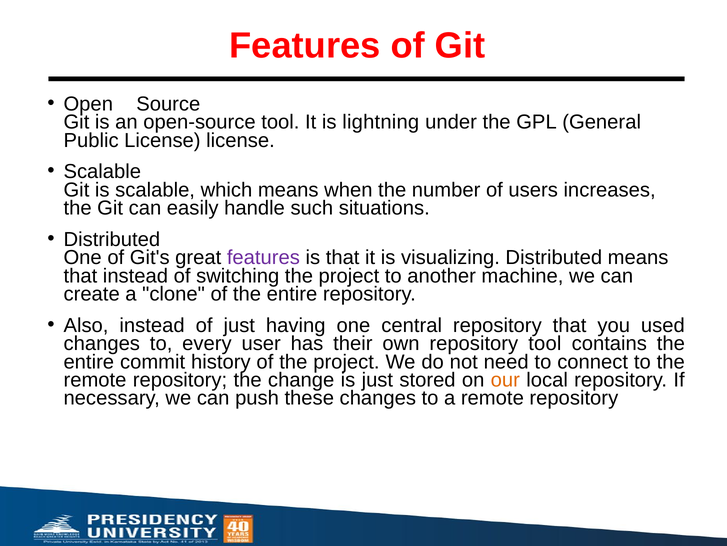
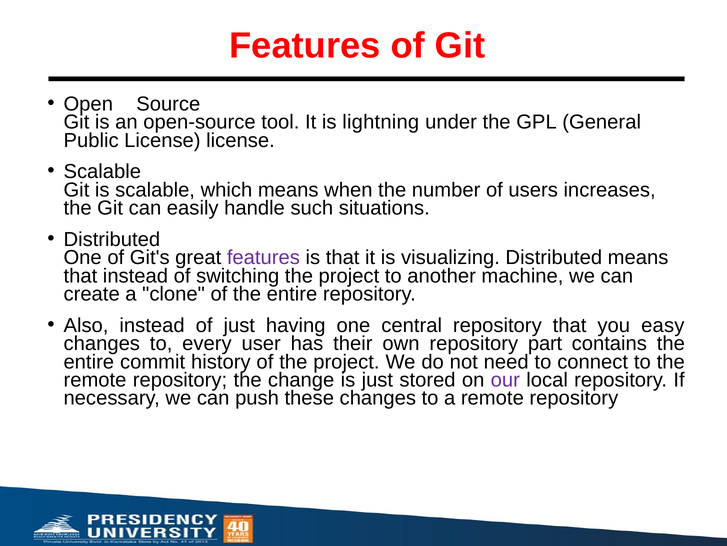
used: used -> easy (663, 325)
repository tool: tool -> part (545, 343)
our colour: orange -> purple (505, 380)
